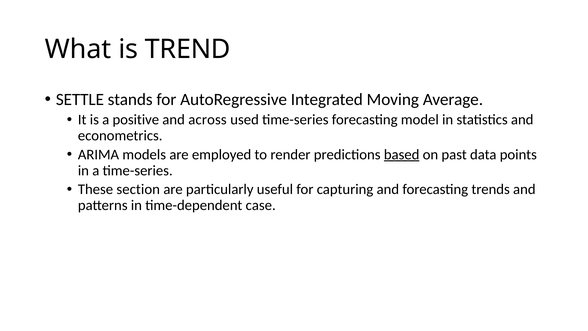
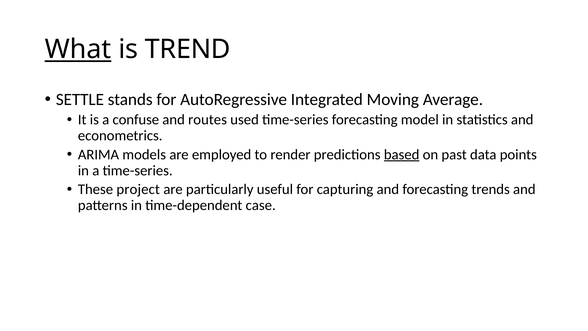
What underline: none -> present (78, 49)
positive: positive -> confuse (136, 120)
across: across -> routes (208, 120)
section: section -> project (138, 189)
